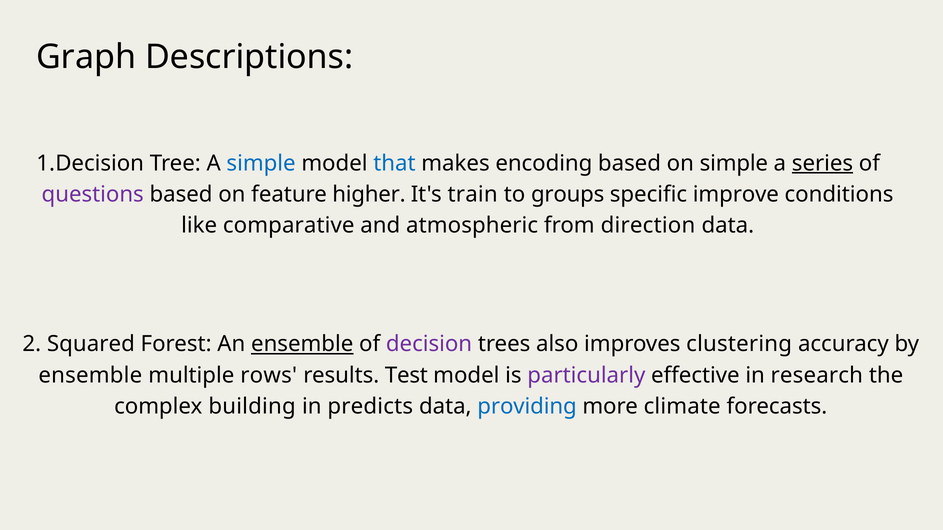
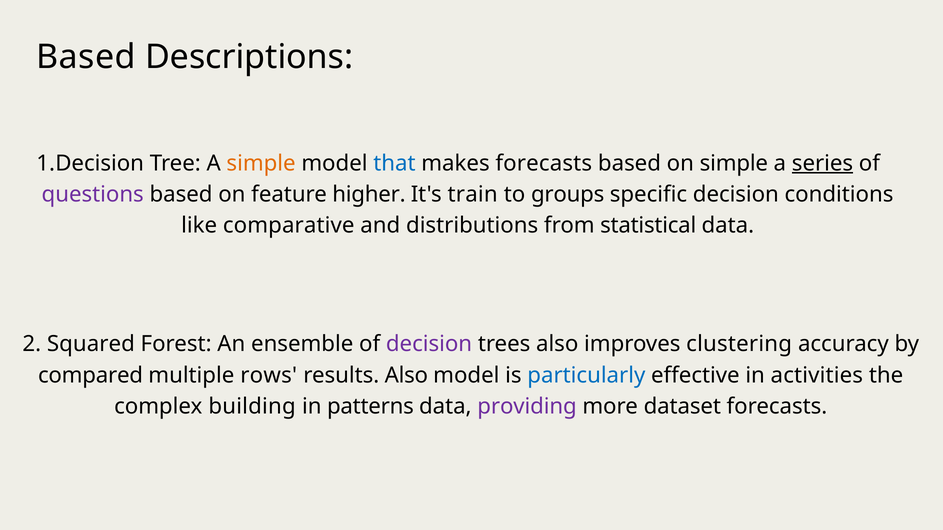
Graph: Graph -> Based (86, 57)
simple colour: blue -> orange (261, 163)
makes encoding: encoding -> forecasts (544, 163)
specific improve: improve -> decision (736, 195)
atmospheric: atmospheric -> distributions (472, 226)
direction: direction -> statistical (648, 226)
ensemble underline: present -> none (302, 344)
ensemble: ensemble -> compared (91, 375)
results Test: Test -> Also (406, 375)
particularly colour: purple -> blue (586, 375)
research: research -> activities (817, 375)
predicts: predicts -> patterns (370, 407)
providing colour: blue -> purple (527, 407)
climate: climate -> dataset (682, 407)
